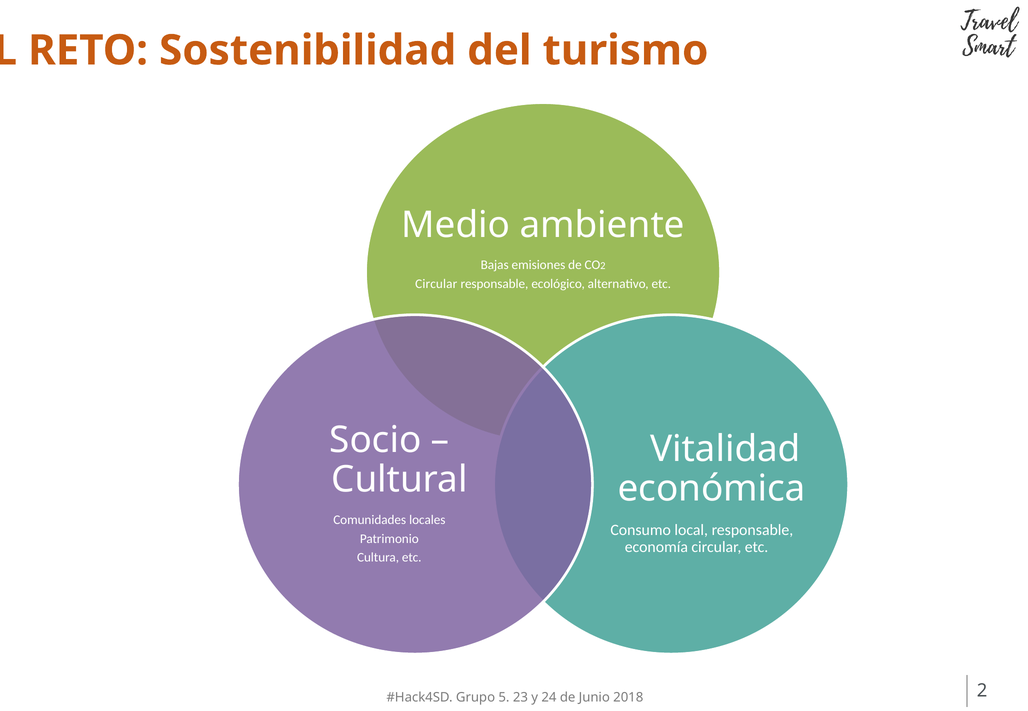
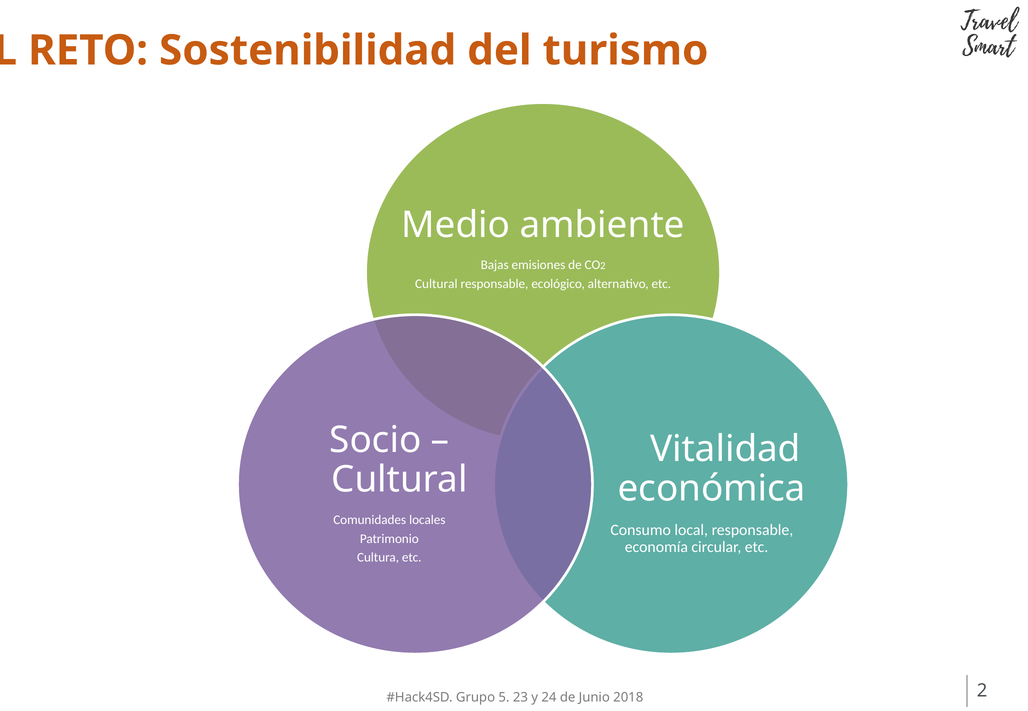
Circular: Circular -> Cultural (436, 284)
